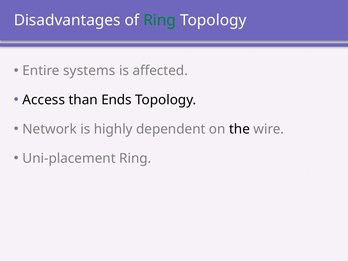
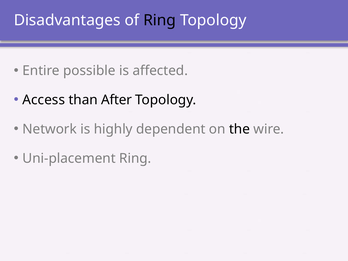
Ring colour: green -> black (160, 20)
systems: systems -> possible (89, 71)
Ends: Ends -> After (117, 100)
